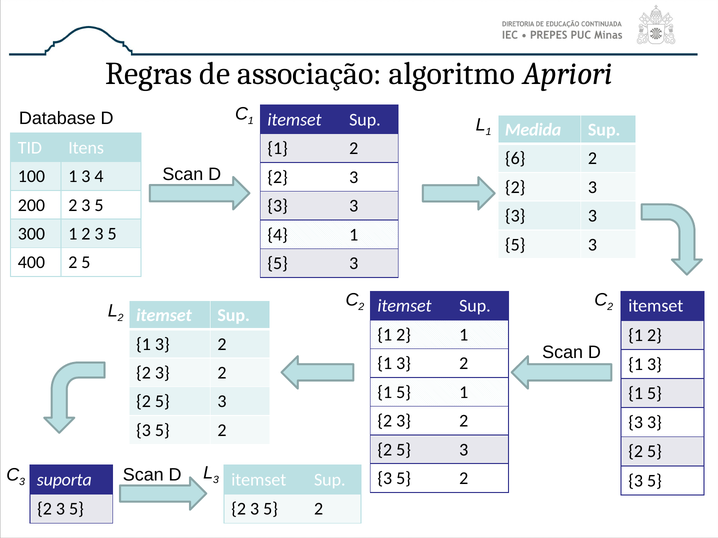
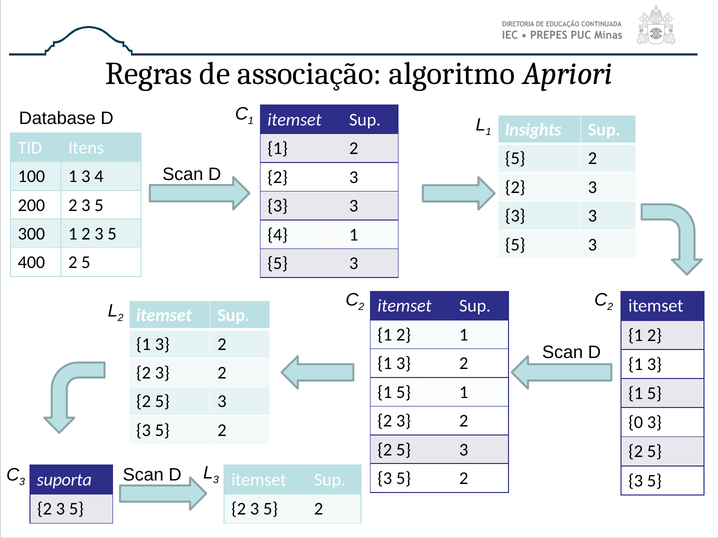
Medida: Medida -> Insights (533, 130)
6: 6 -> 5 (515, 159)
3: 3 -> 0 (636, 423)
